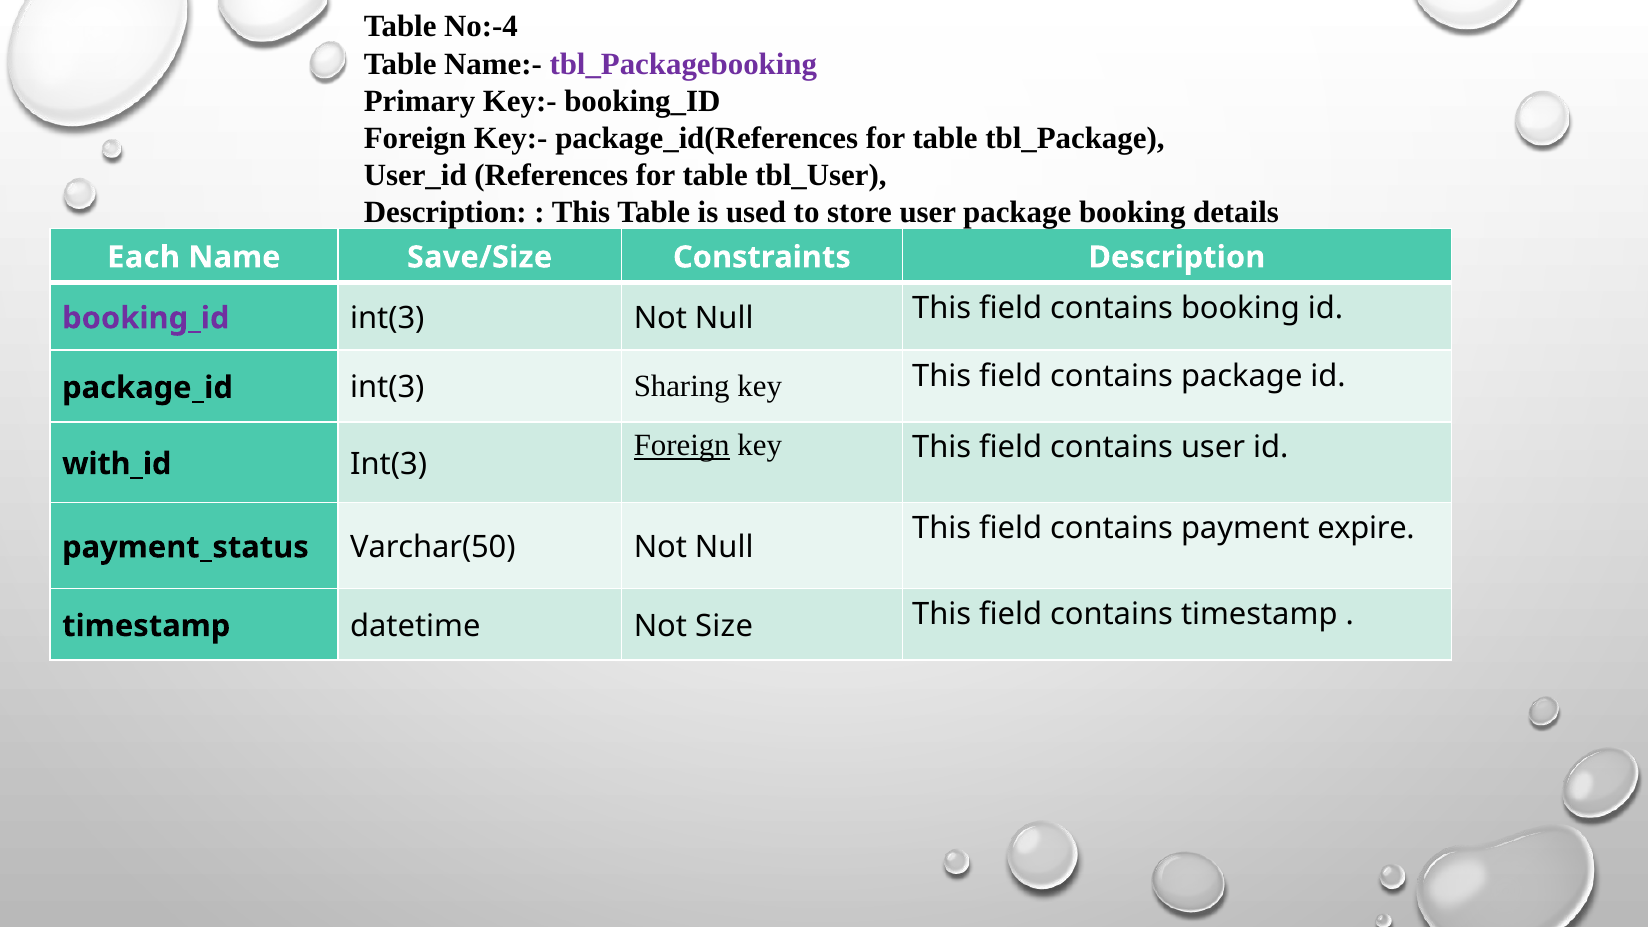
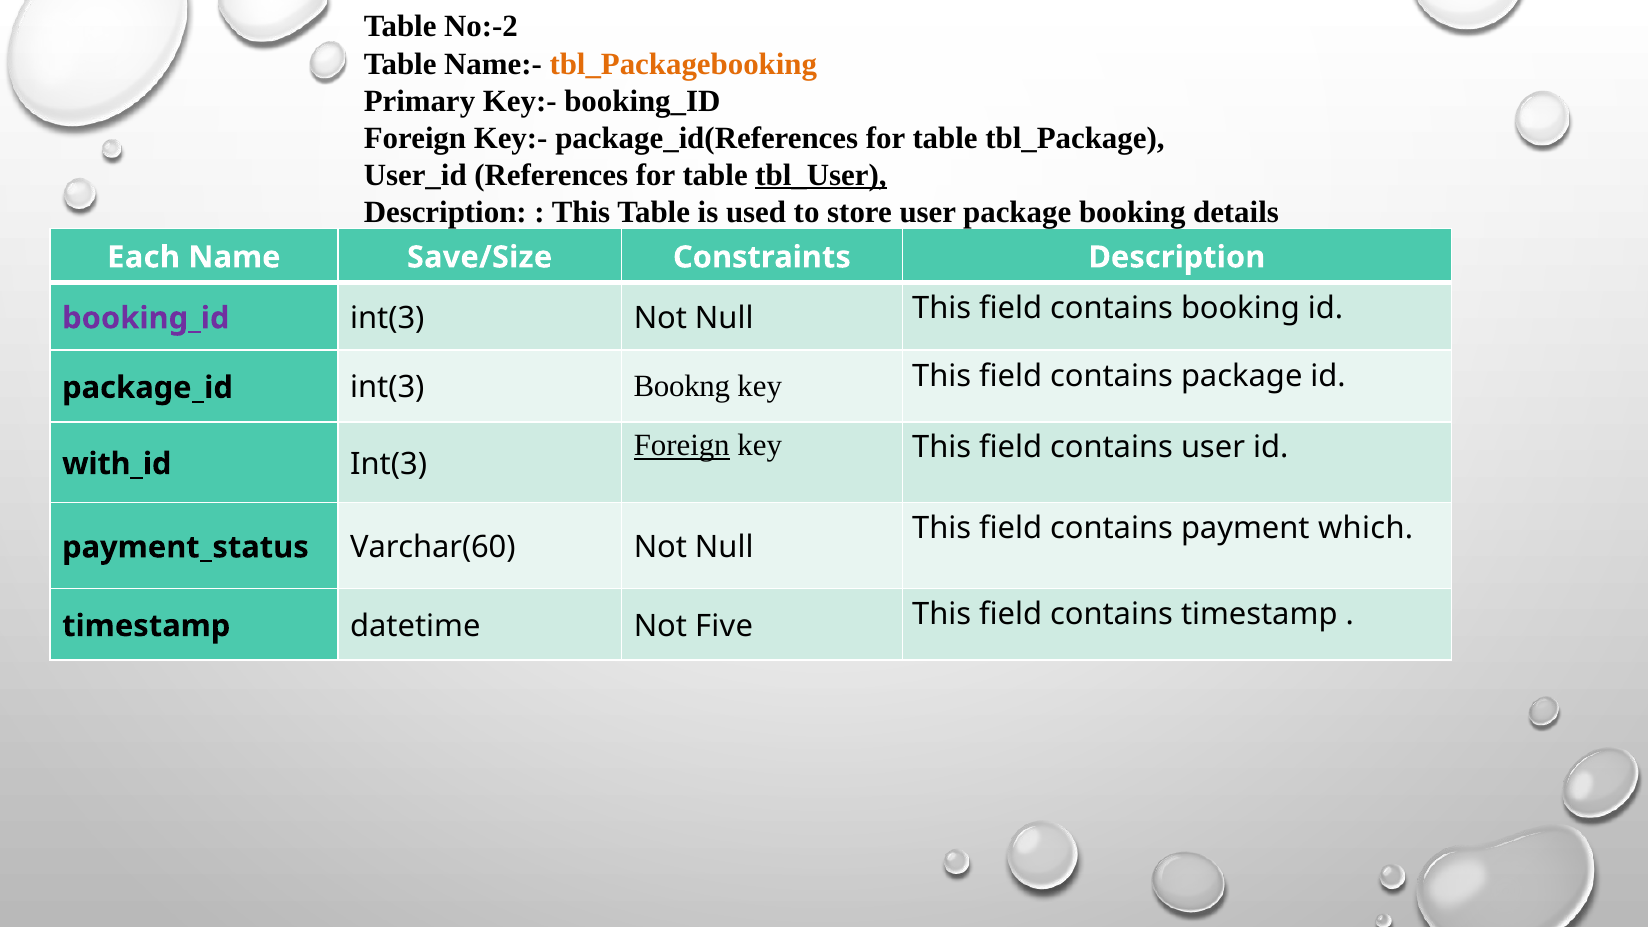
No:-4: No:-4 -> No:-2 (481, 27)
tbl_Packagebooking colour: purple -> orange (683, 64)
tbl_User underline: none -> present (821, 175)
Sharing: Sharing -> Bookng (682, 386)
expire: expire -> which (1366, 528)
Varchar(50: Varchar(50 -> Varchar(60 (433, 547)
Size: Size -> Five (724, 626)
